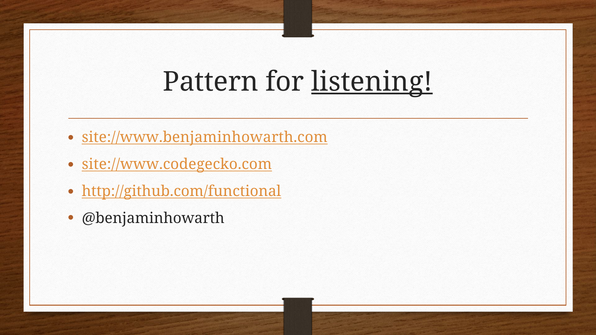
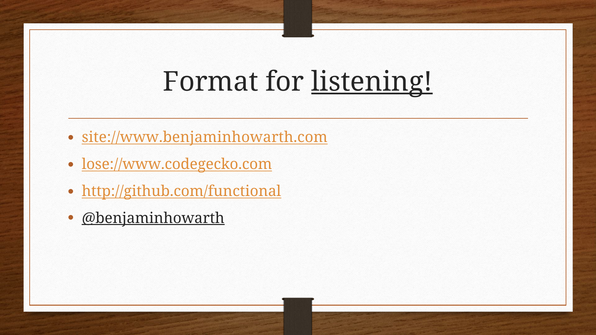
Pattern: Pattern -> Format (211, 82)
site://www.codegecko.com: site://www.codegecko.com -> lose://www.codegecko.com (177, 164)
@benjaminhowarth underline: none -> present (153, 218)
